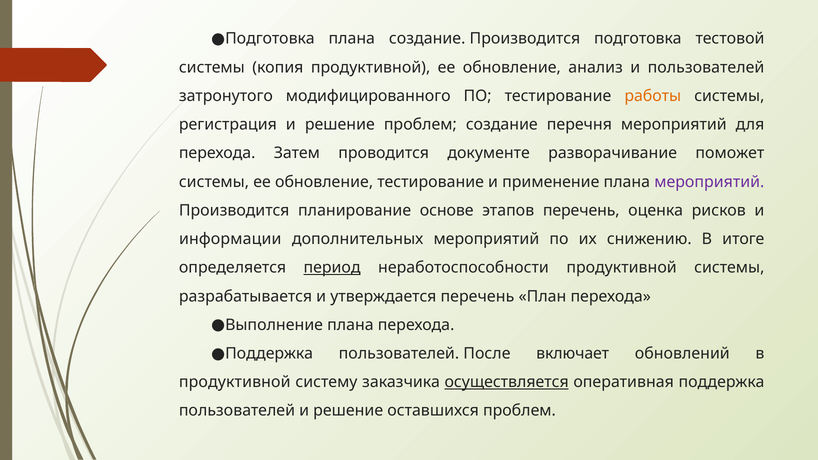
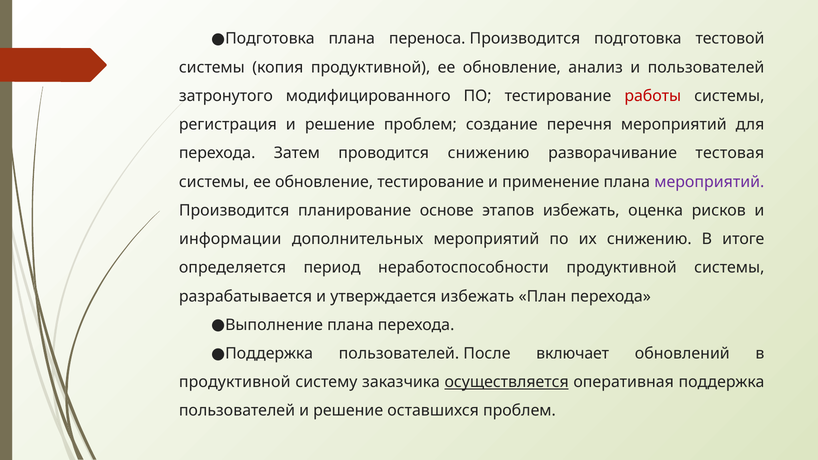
плана создание: создание -> переноса (427, 39)
работы colour: orange -> red (653, 96)
проводится документе: документе -> снижению (489, 153)
поможет: поможет -> тестовая (730, 153)
этапов перечень: перечень -> избежать (581, 210)
период underline: present -> none (332, 268)
утверждается перечень: перечень -> избежать (477, 296)
